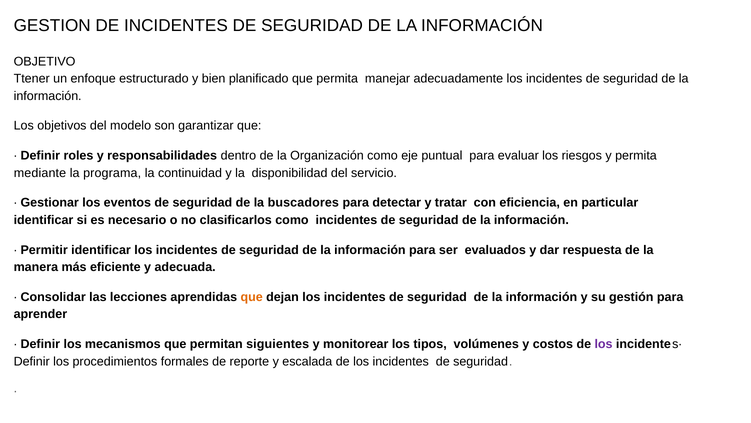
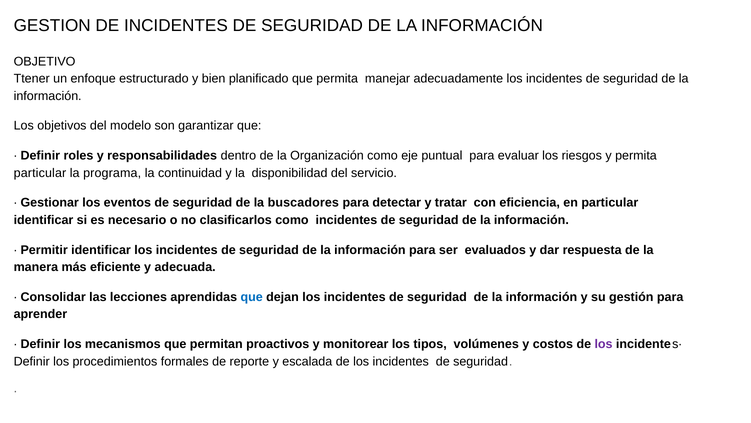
mediante: mediante -> particular (40, 173)
que colour: orange -> blue (252, 297)
siguientes: siguientes -> proactivos (278, 344)
